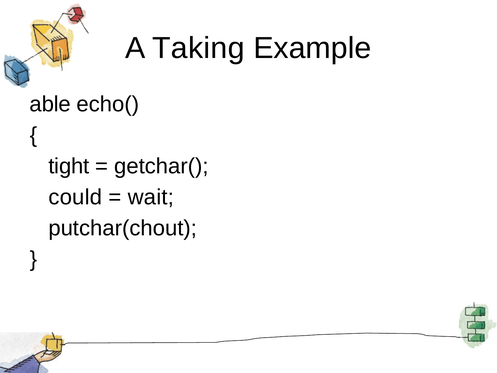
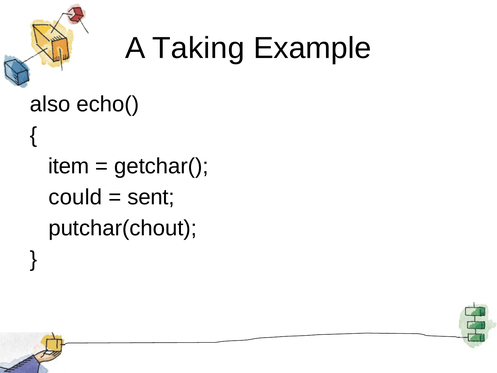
able: able -> also (50, 104)
tight: tight -> item (69, 166)
wait: wait -> sent (151, 197)
